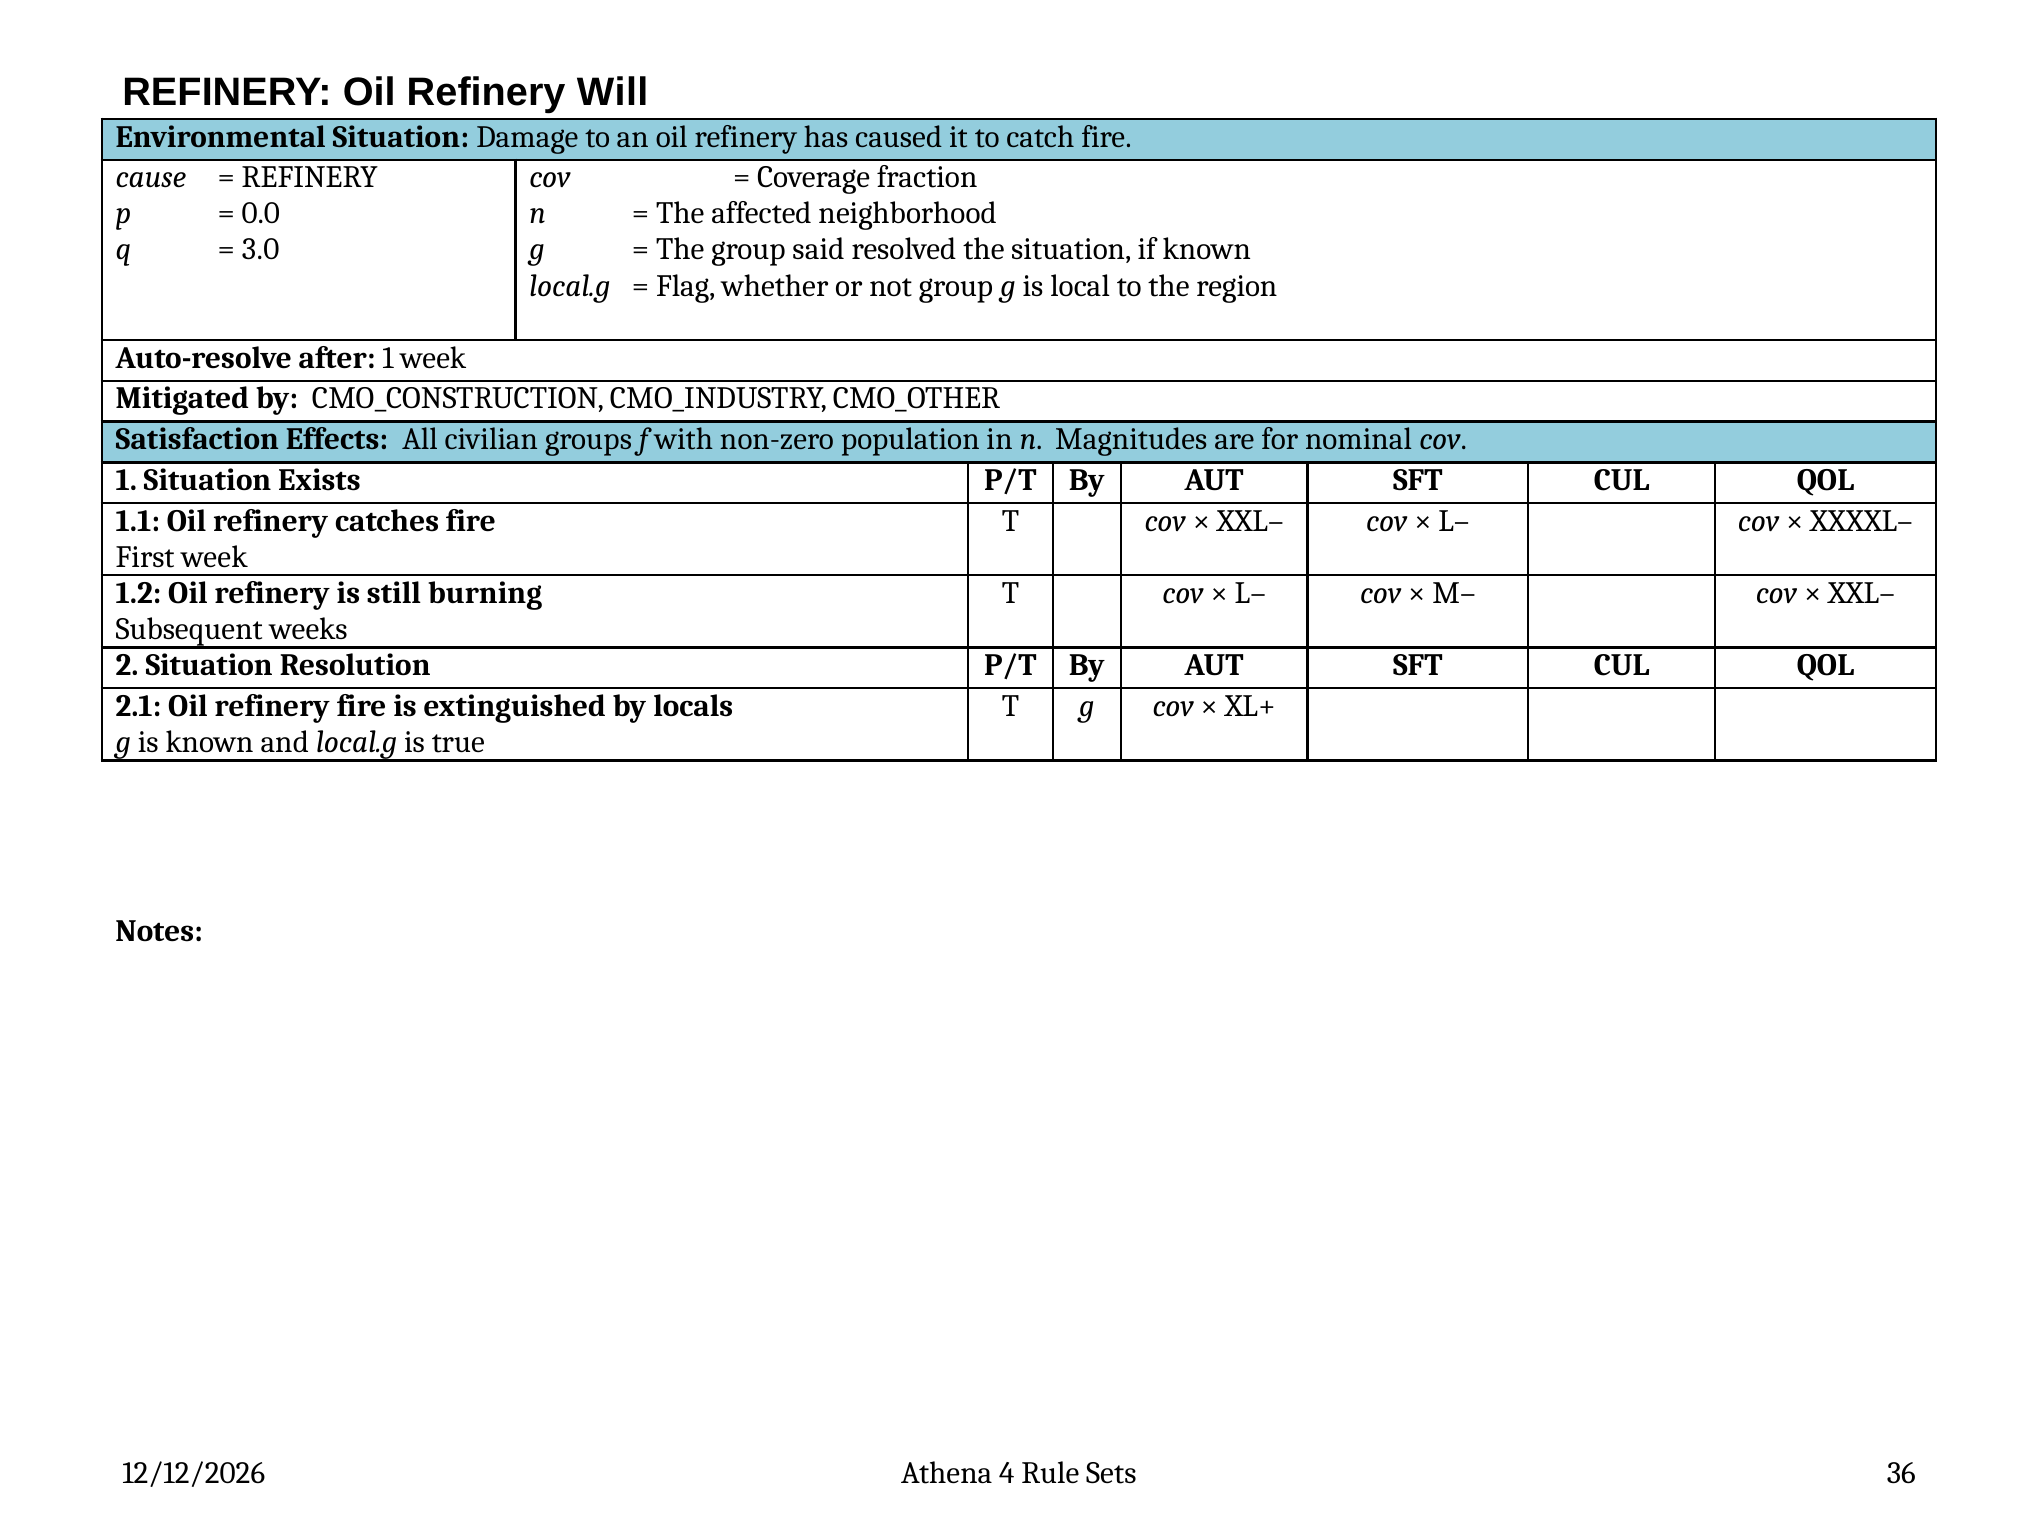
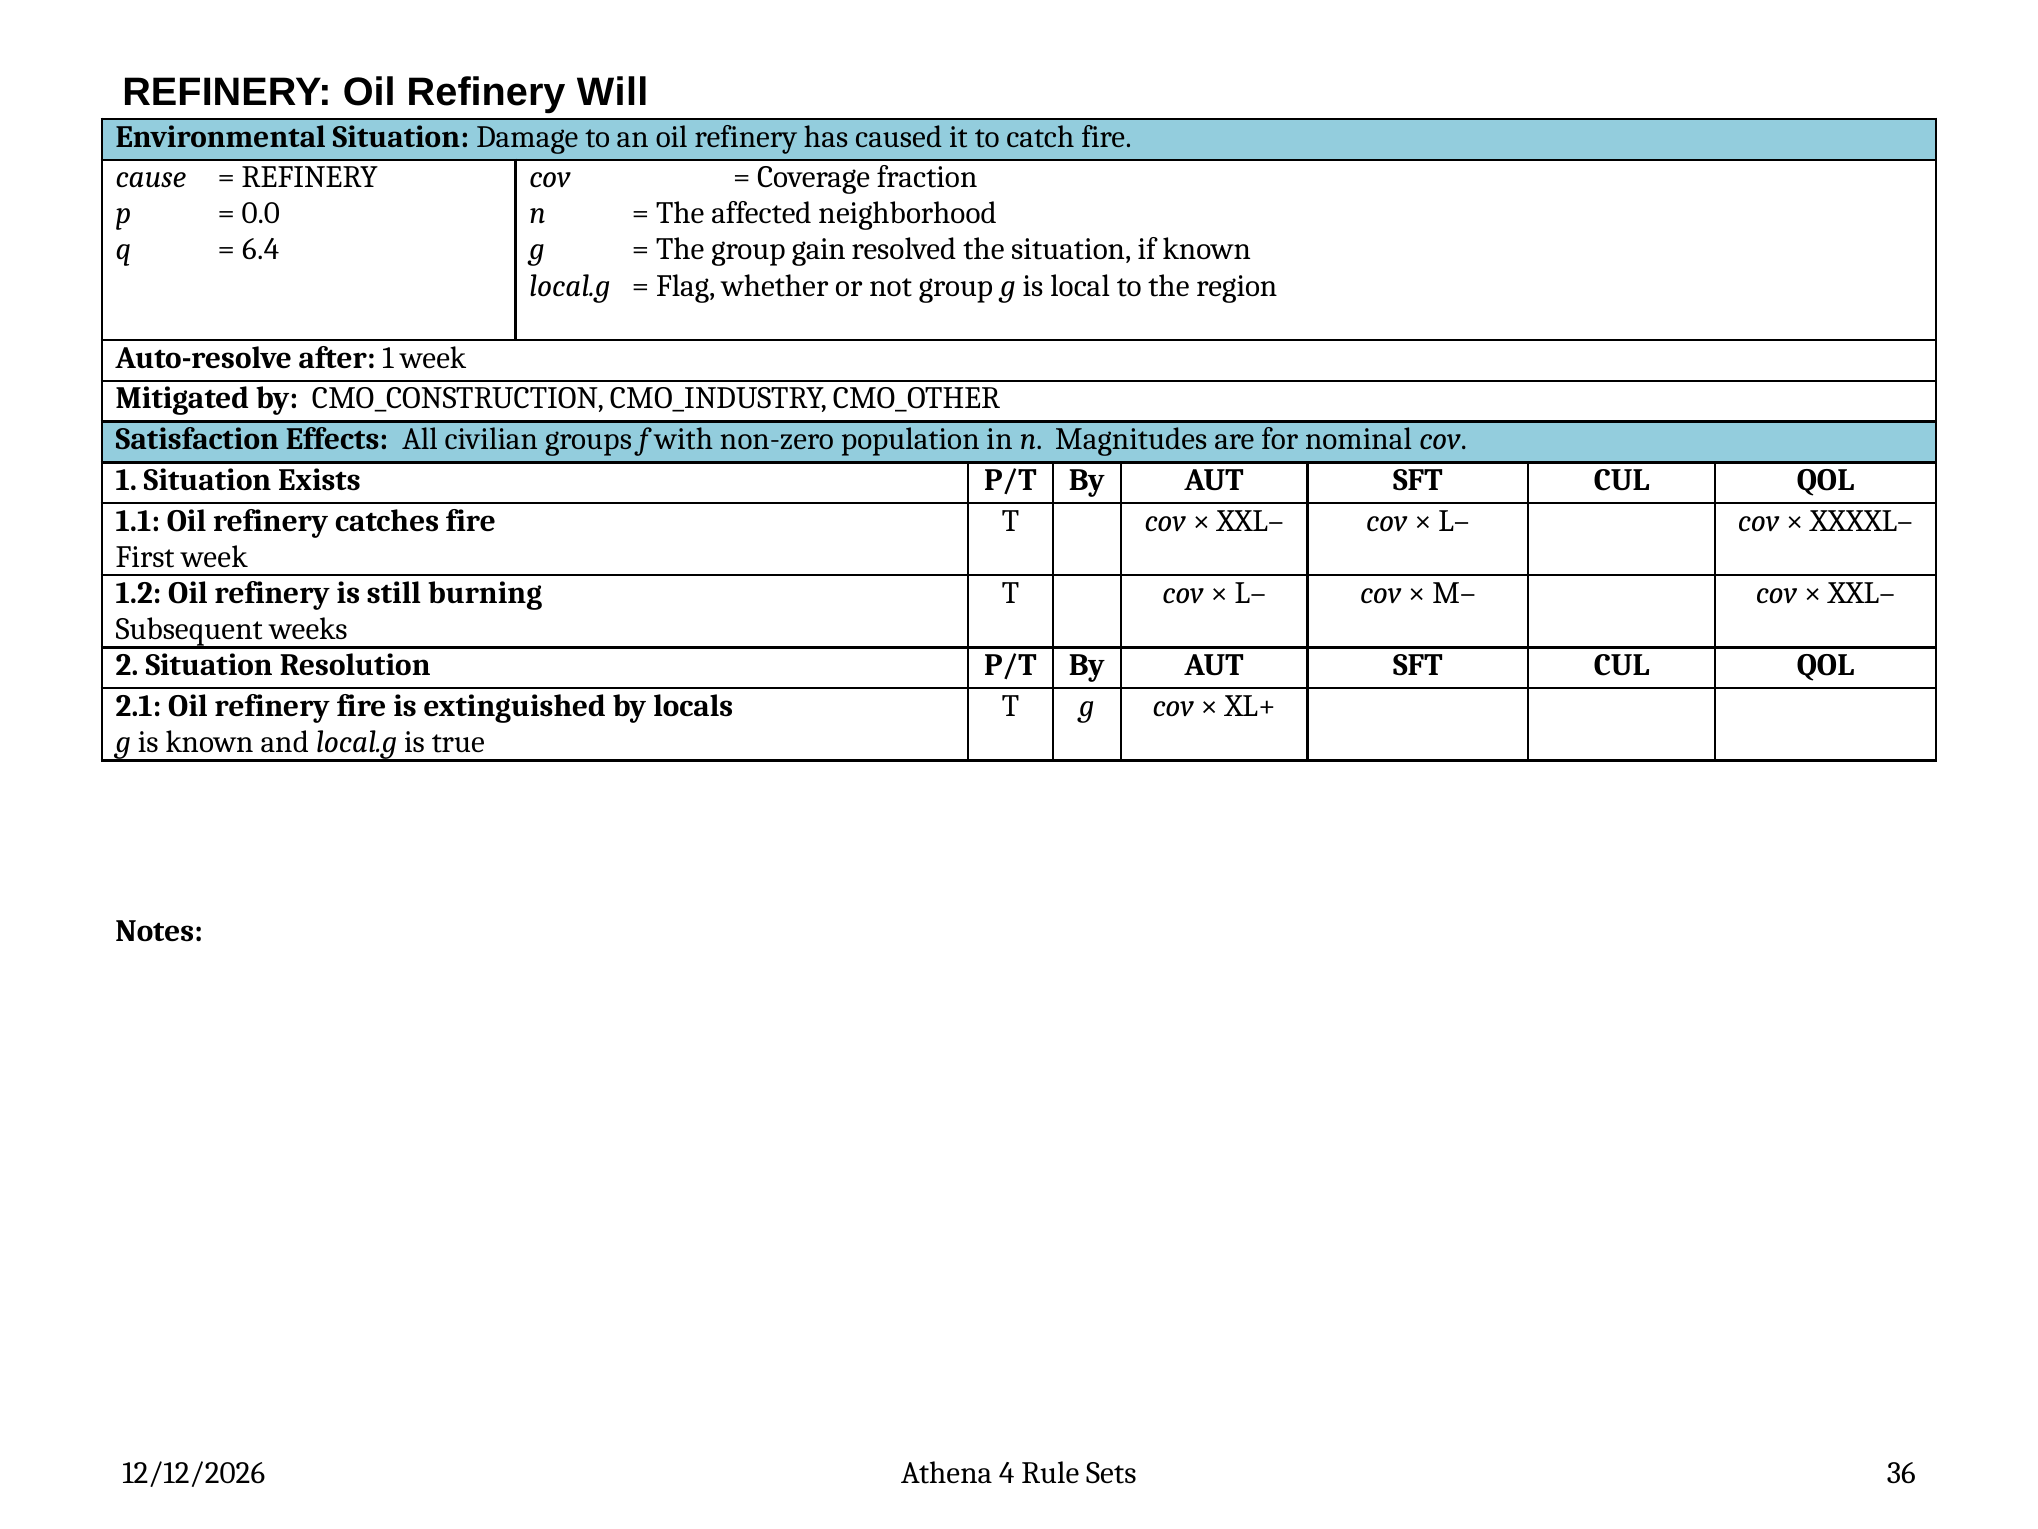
3.0: 3.0 -> 6.4 (261, 250)
said: said -> gain (819, 250)
